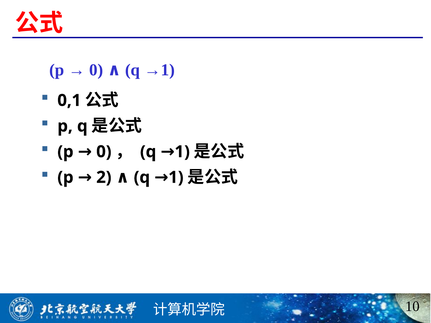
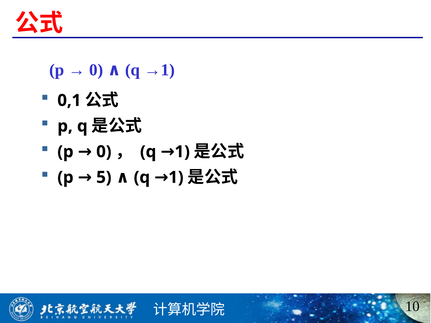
2: 2 -> 5 (104, 177)
